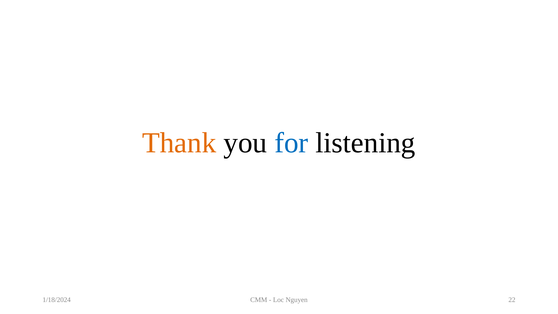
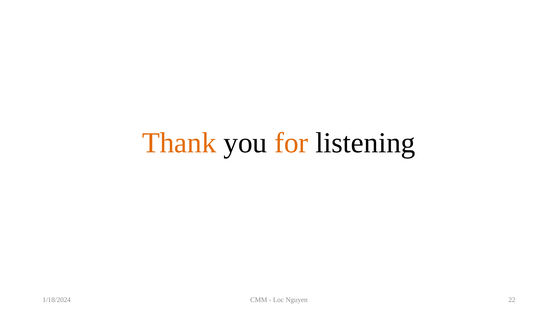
for colour: blue -> orange (291, 143)
